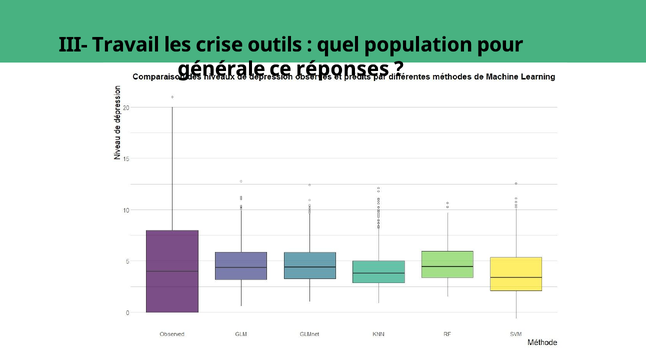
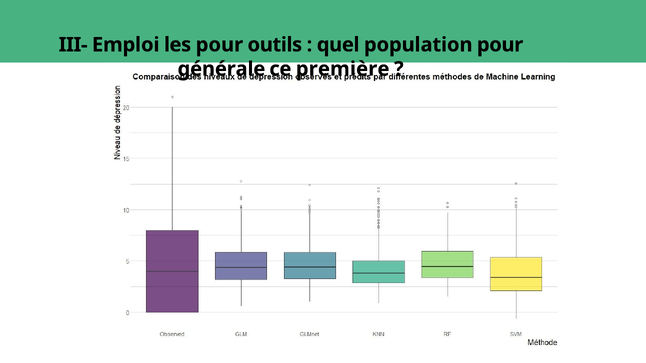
Travail: Travail -> Emploi (126, 45)
les crise: crise -> pour (219, 45)
réponses: réponses -> première (343, 69)
